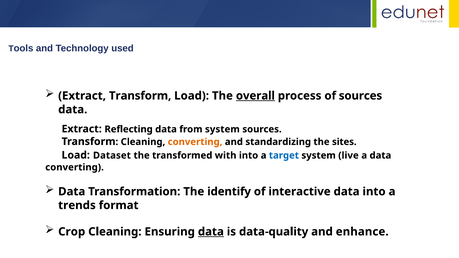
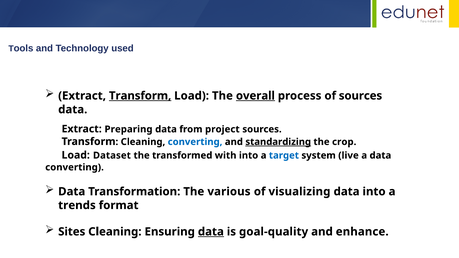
Transform underline: none -> present (140, 96)
Reflecting: Reflecting -> Preparing (129, 129)
from system: system -> project (222, 129)
converting colour: orange -> blue (195, 142)
standardizing underline: none -> present (278, 142)
sites: sites -> crop (344, 142)
identify: identify -> various (229, 192)
interactive: interactive -> visualizing (299, 192)
Crop: Crop -> Sites (72, 232)
data-quality: data-quality -> goal-quality (274, 232)
